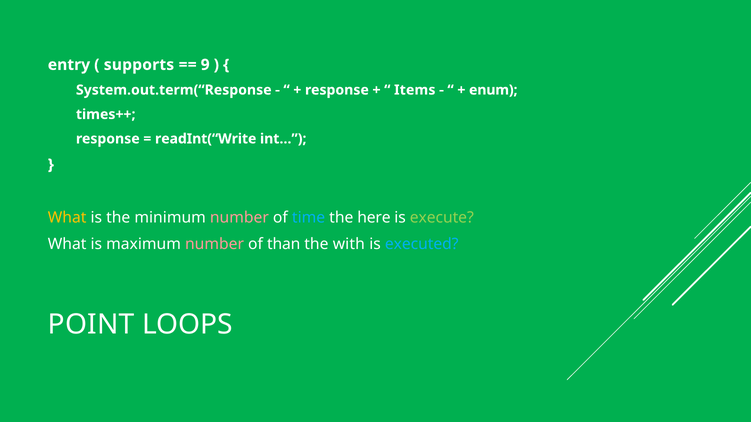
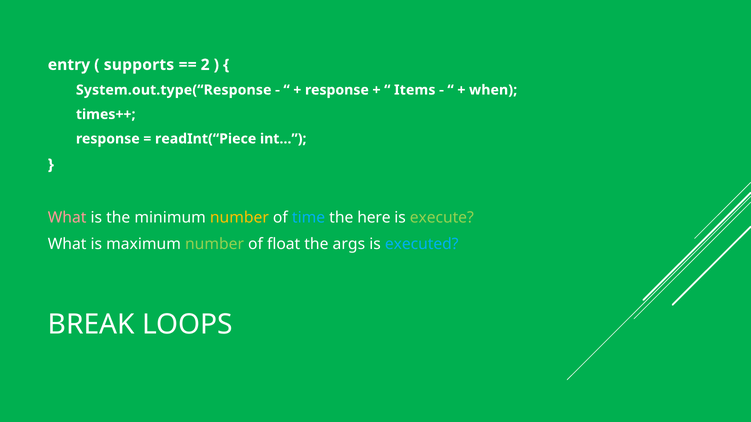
9: 9 -> 2 (205, 65)
System.out.term(“Response: System.out.term(“Response -> System.out.type(“Response (174, 90)
enum: enum -> when (493, 90)
readInt(“Write: readInt(“Write -> readInt(“Piece (206, 139)
What colour: yellow -> pink (67, 218)
number colour: pink -> yellow (239, 218)
number colour: pink -> light green (215, 245)
than: than -> float (284, 245)
with: with -> args (349, 245)
POINT: POINT -> BREAK (91, 325)
